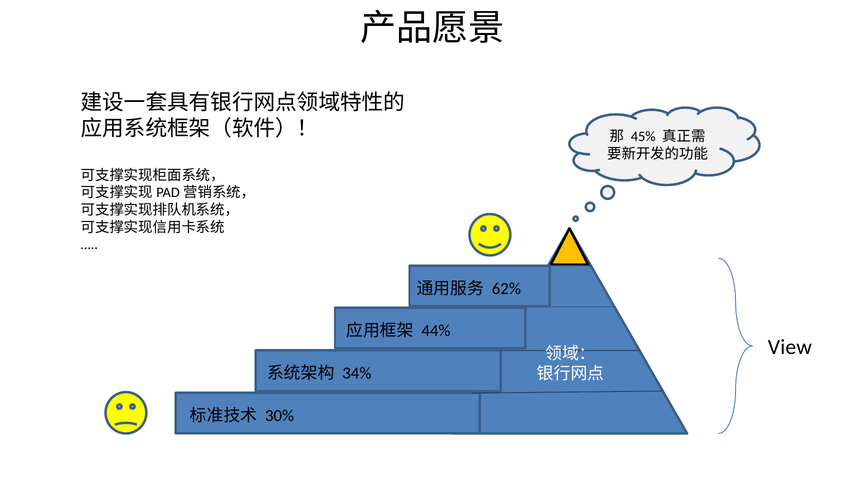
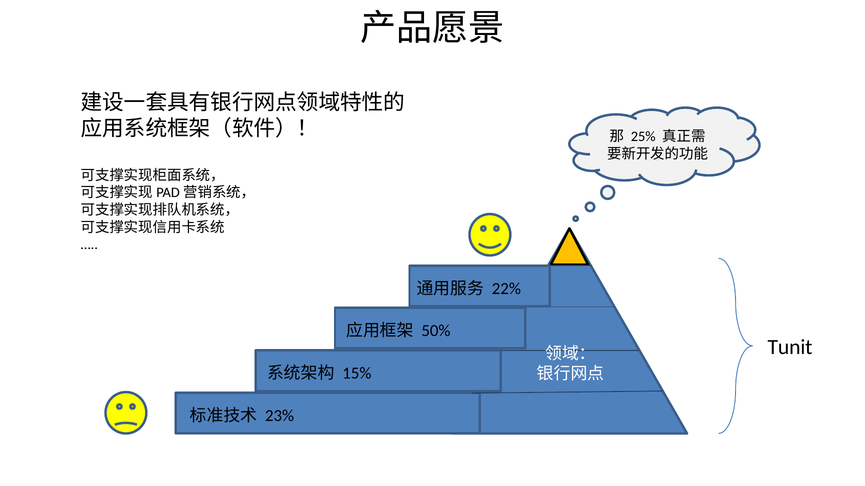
45%: 45% -> 25% (643, 137)
62%: 62% -> 22% (506, 289)
44%: 44% -> 50% (436, 331)
View: View -> Tunit (790, 348)
34%: 34% -> 15% (357, 374)
30%: 30% -> 23% (280, 416)
